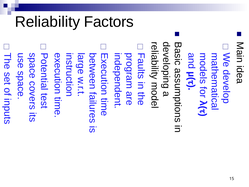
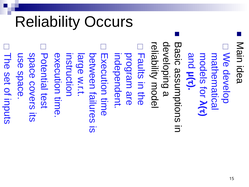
Factors: Factors -> Occurs (109, 22)
